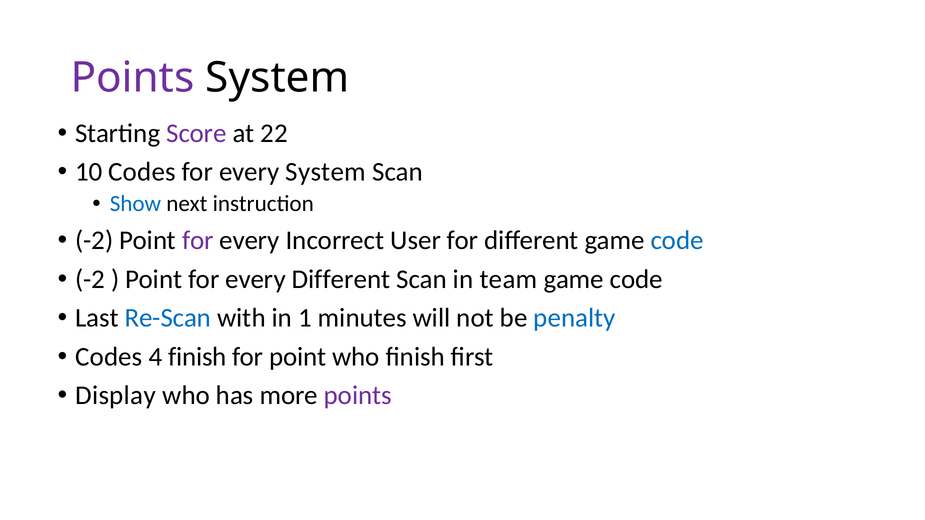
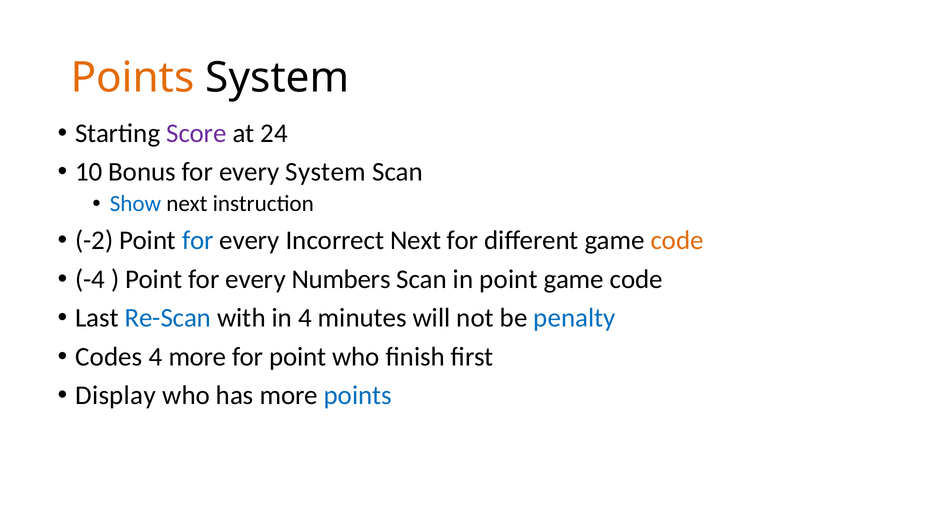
Points colour: purple -> orange (133, 78)
22: 22 -> 24 (274, 133)
10 Codes: Codes -> Bonus (142, 172)
for colour: purple -> blue (198, 241)
Incorrect User: User -> Next (416, 241)
code colour: blue -> orange (677, 241)
-2: -2 -> -4 (90, 279)
every Different: Different -> Numbers (341, 279)
in team: team -> point (508, 279)
in 1: 1 -> 4 (305, 318)
4 finish: finish -> more (197, 357)
points colour: purple -> blue (358, 396)
